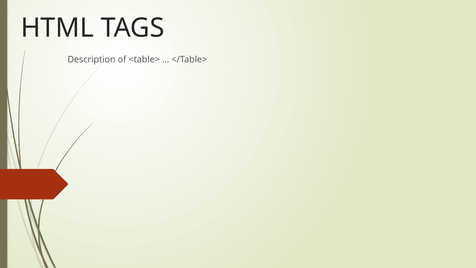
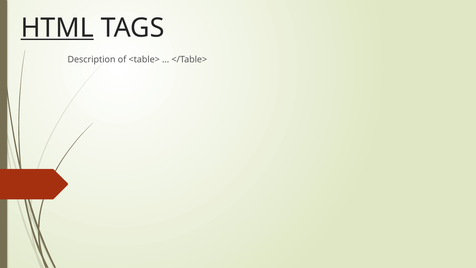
HTML underline: none -> present (57, 28)
